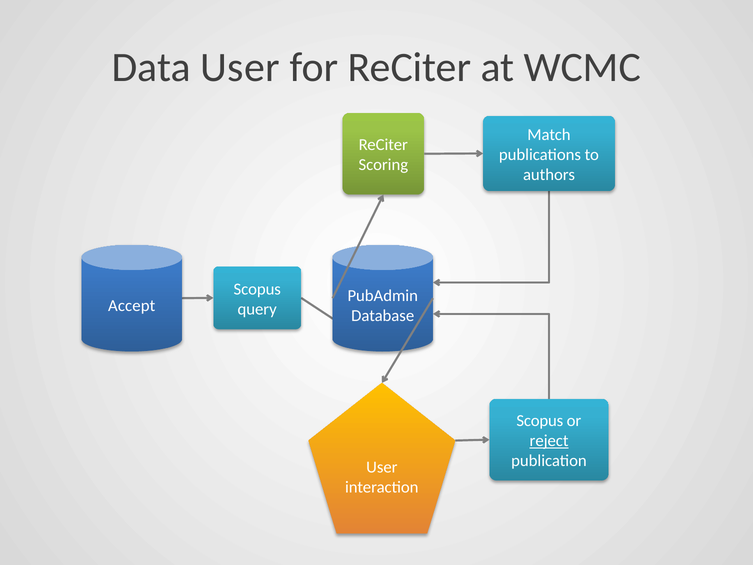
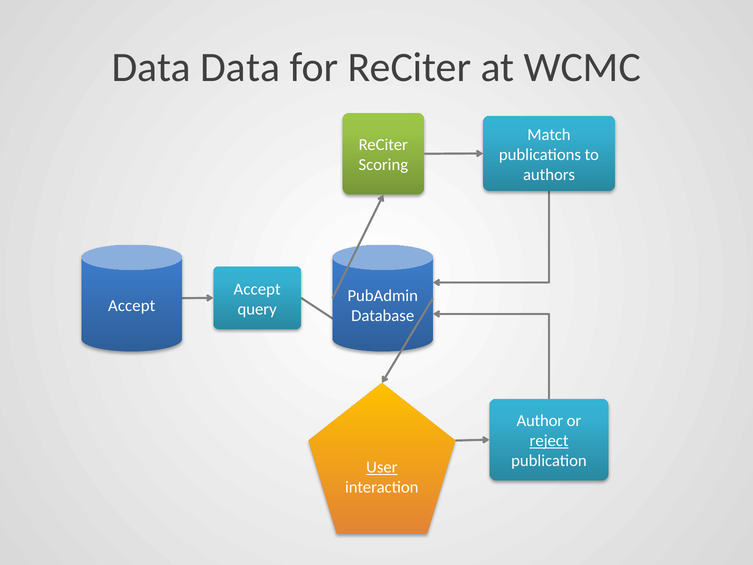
Data User: User -> Data (240, 68)
Scopus: Scopus -> Accept (257, 289)
Scopus: Scopus -> Author (540, 421)
User underline: none -> present (382, 467)
